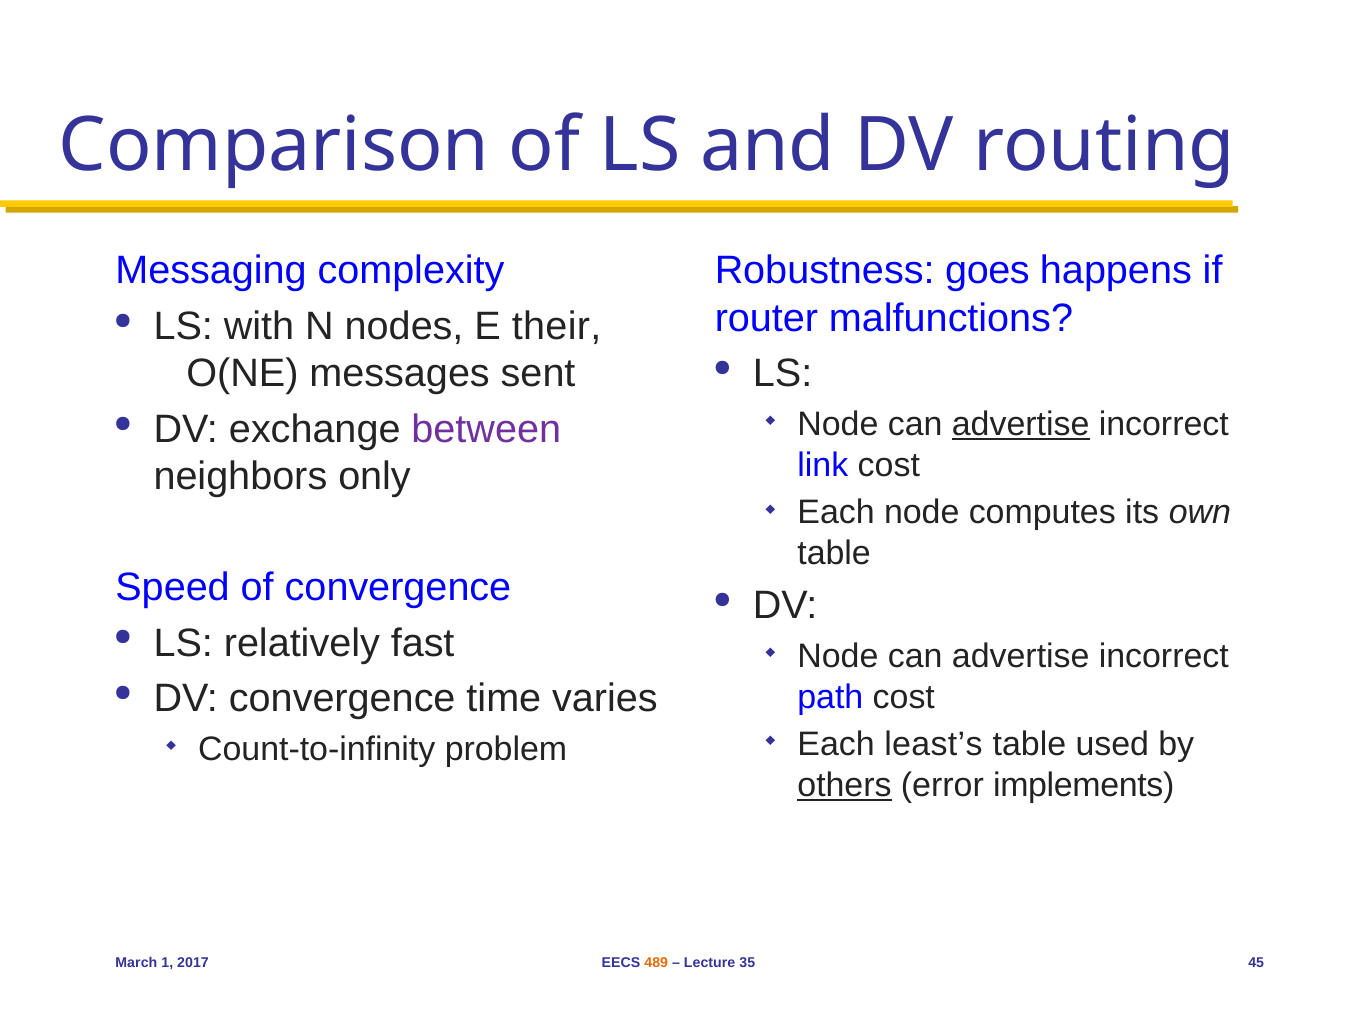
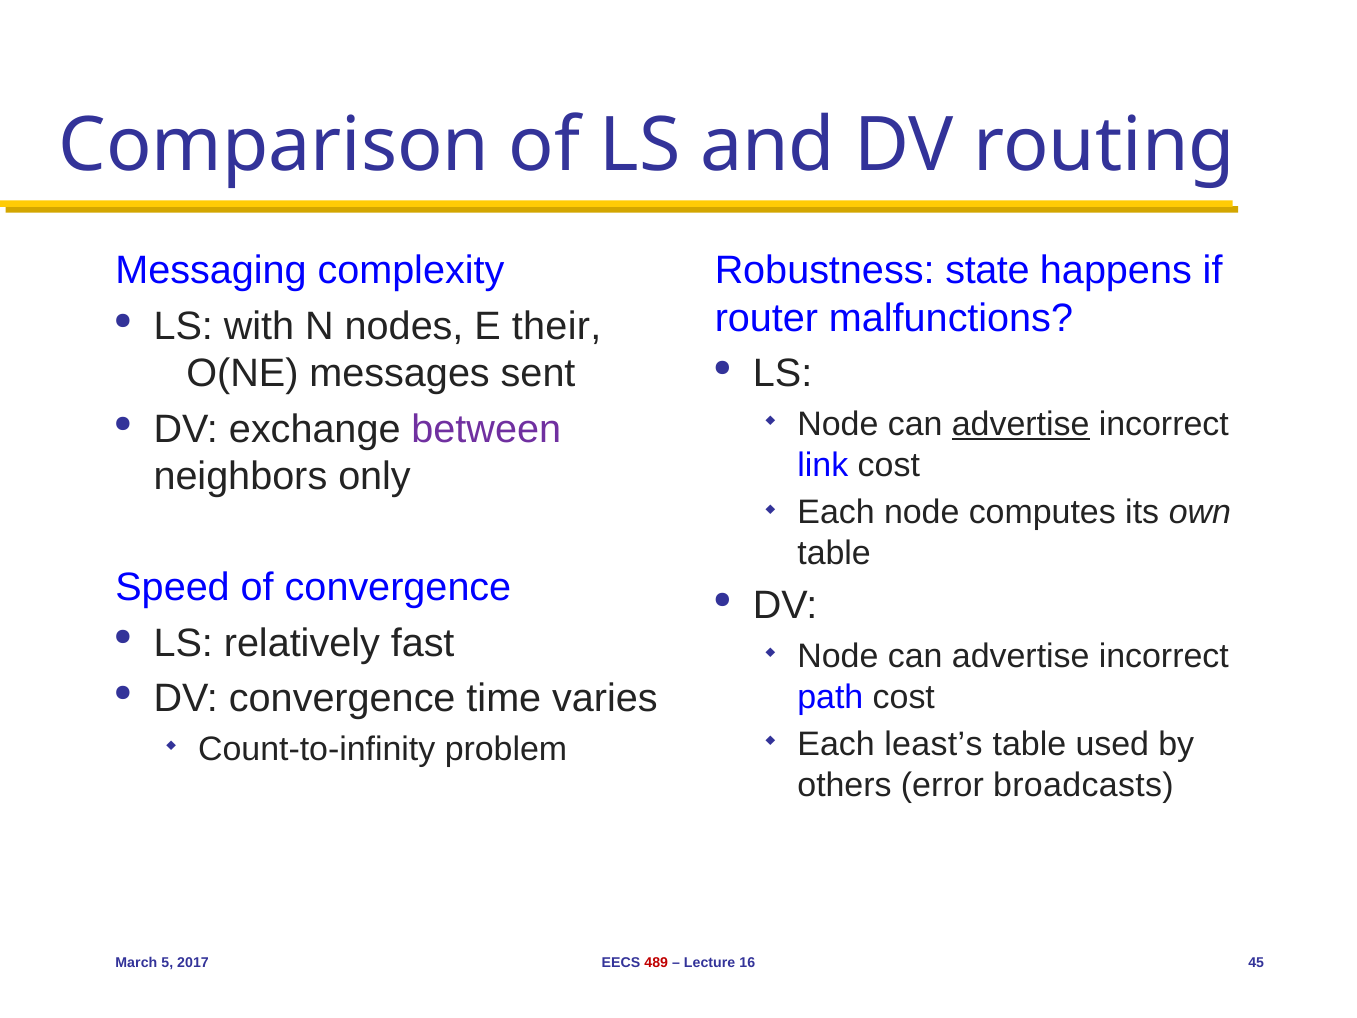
goes: goes -> state (987, 271)
others underline: present -> none (845, 785)
implements: implements -> broadcasts (1083, 785)
1: 1 -> 5 (167, 962)
489 colour: orange -> red (656, 962)
35: 35 -> 16 (747, 962)
